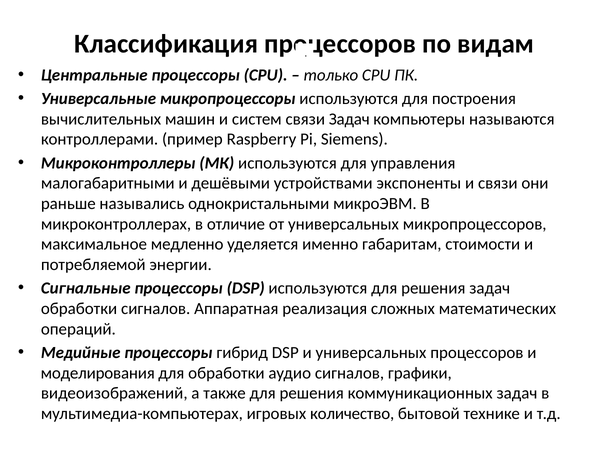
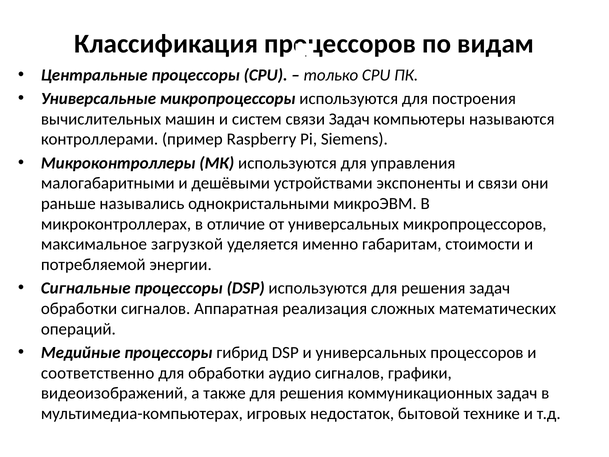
медленно: медленно -> загрузкой (187, 244)
моделирования: моделирования -> соответственно (98, 373)
количество: количество -> недостаток (352, 413)
